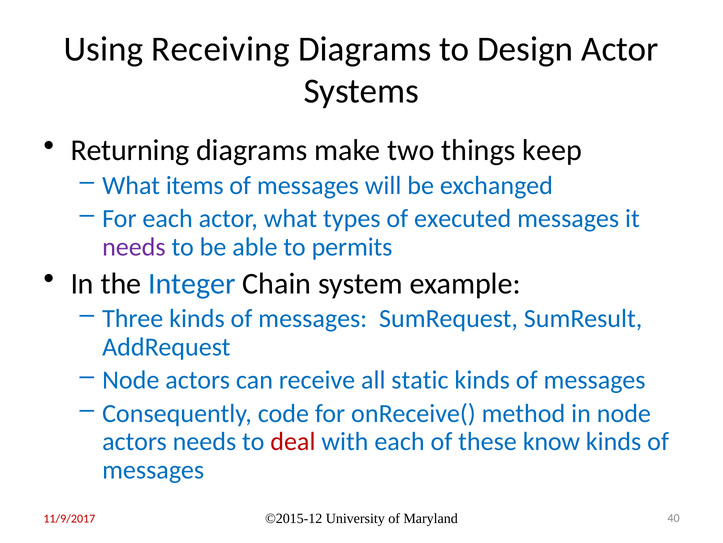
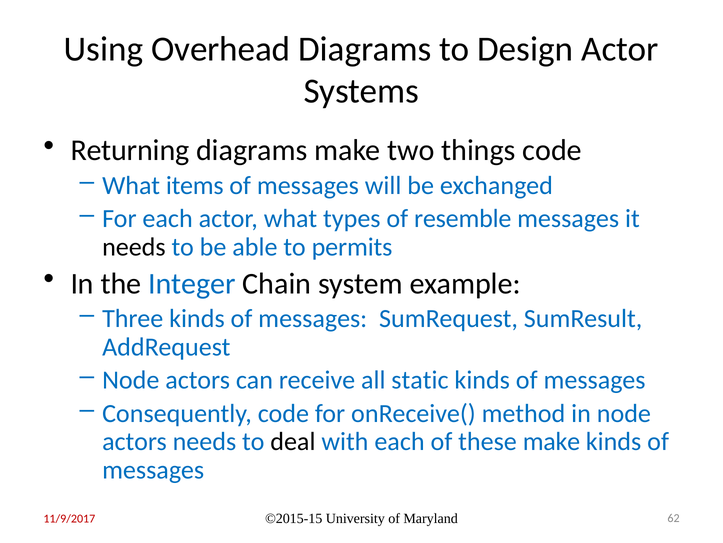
Receiving: Receiving -> Overhead (221, 49)
things keep: keep -> code (552, 150)
executed: executed -> resemble (463, 218)
needs colour: purple -> black (134, 247)
deal colour: red -> black (293, 441)
these know: know -> make (551, 441)
©2015-12: ©2015-12 -> ©2015-15 (294, 518)
40: 40 -> 62 (674, 518)
